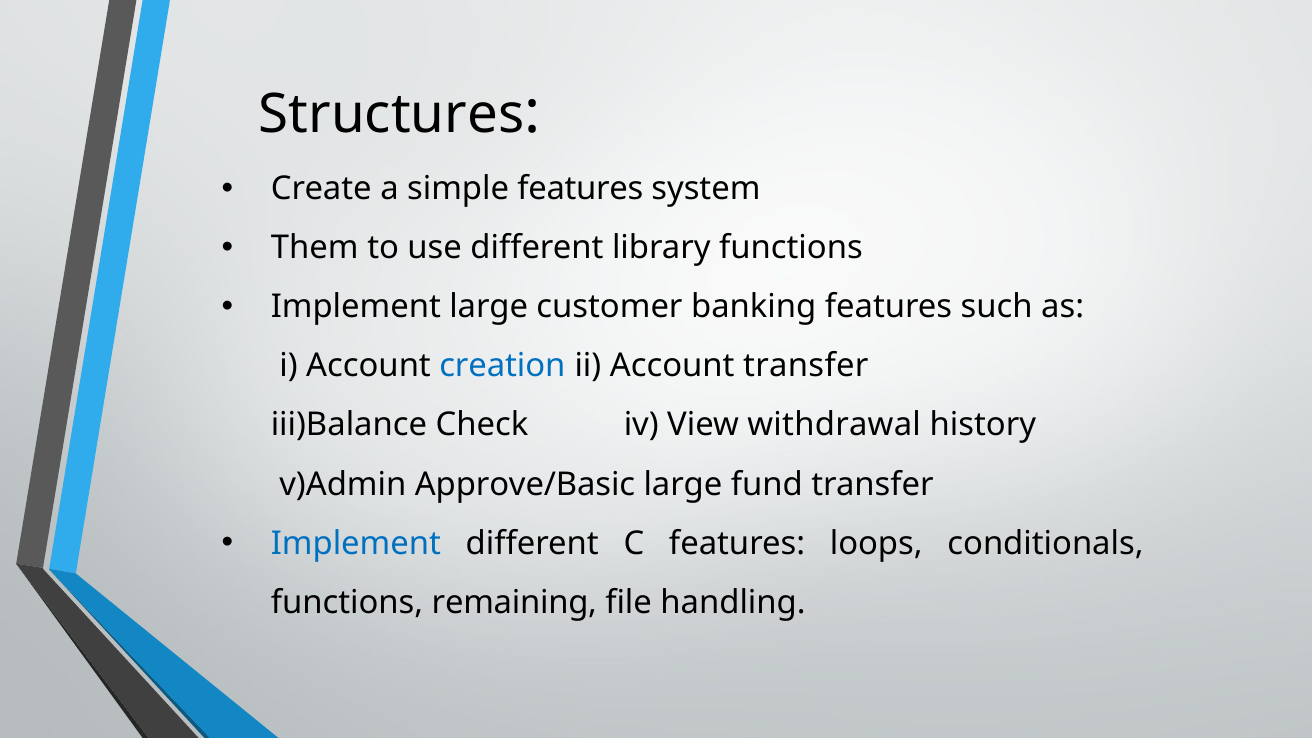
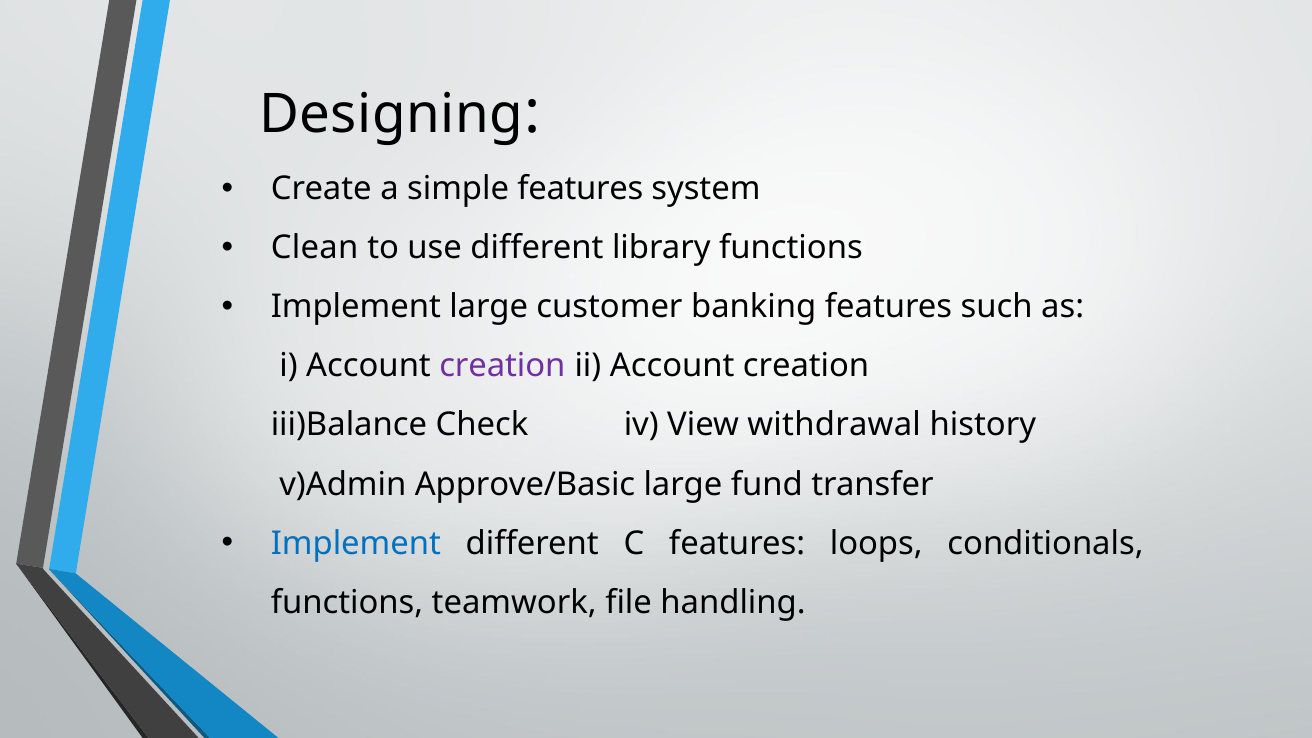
Structures: Structures -> Designing (391, 114)
Them: Them -> Clean (315, 248)
creation colour: blue -> purple (502, 366)
ii Account transfer: transfer -> creation (806, 366)
remaining: remaining -> teamwork (514, 602)
